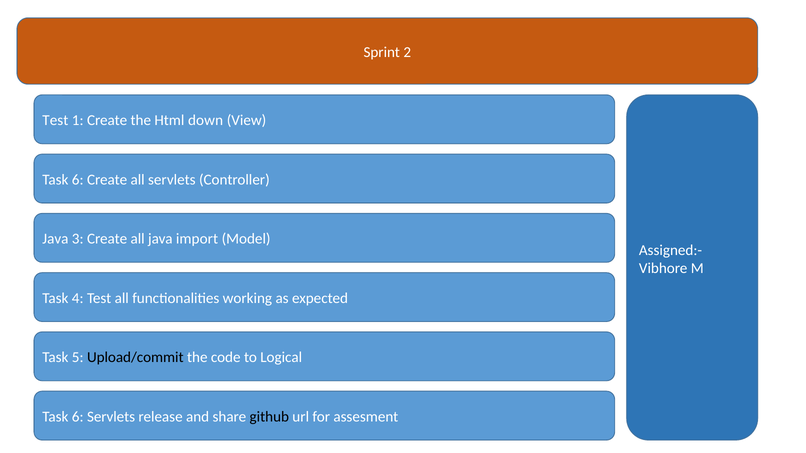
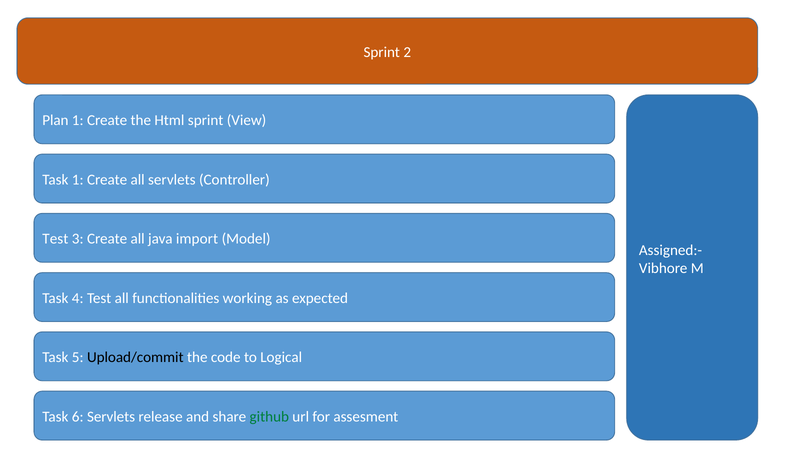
Test: Test -> Plan (55, 120)
Html down: down -> sprint (206, 120)
6: 6 -> 1 (78, 180)
Java: Java -> Test (55, 239)
github colour: black -> green (269, 417)
